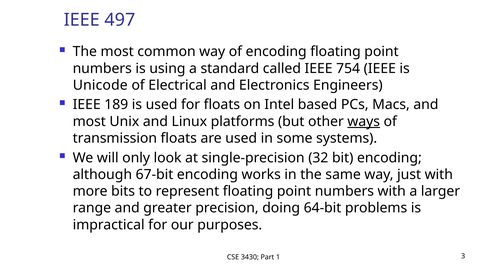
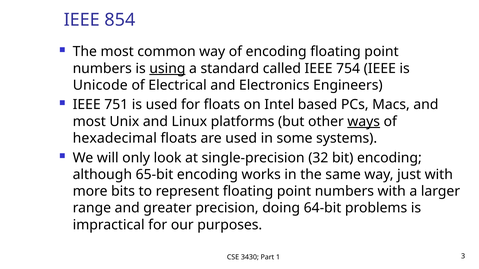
497: 497 -> 854 (120, 20)
using underline: none -> present (167, 69)
189: 189 -> 751 (116, 105)
transmission: transmission -> hexadecimal (115, 138)
67-bit: 67-bit -> 65-bit (154, 175)
